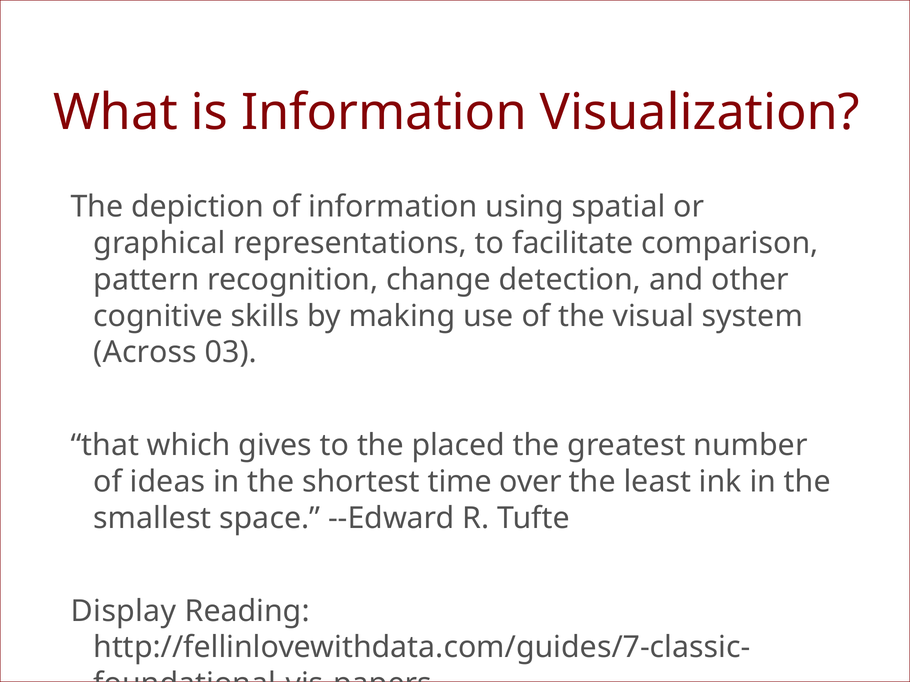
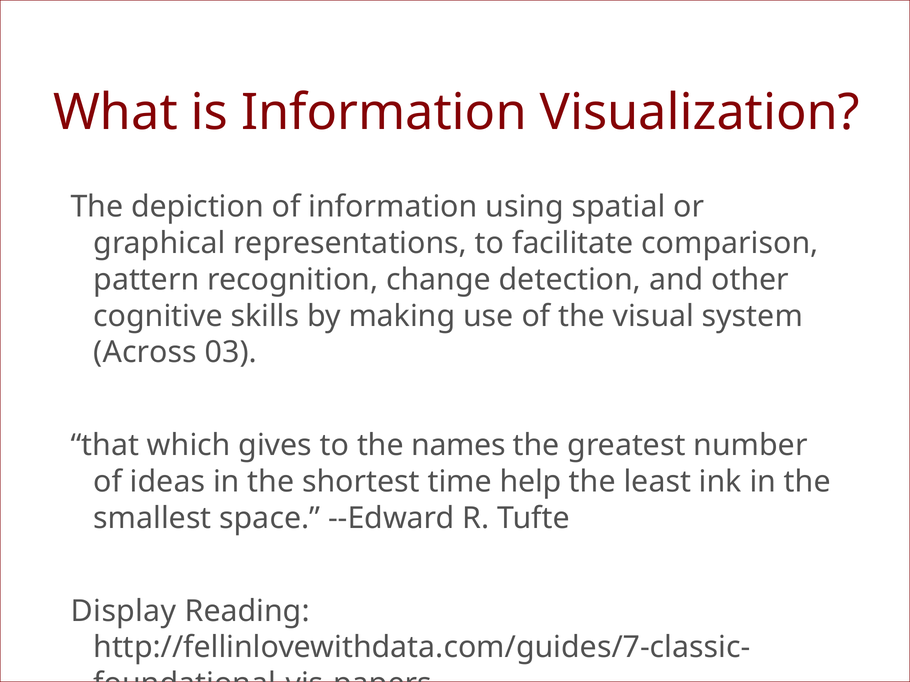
placed: placed -> names (458, 446)
over: over -> help (531, 482)
